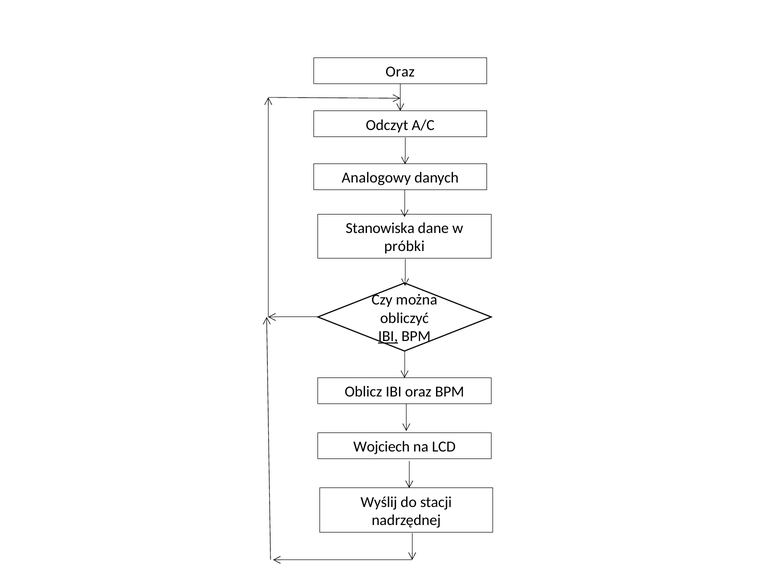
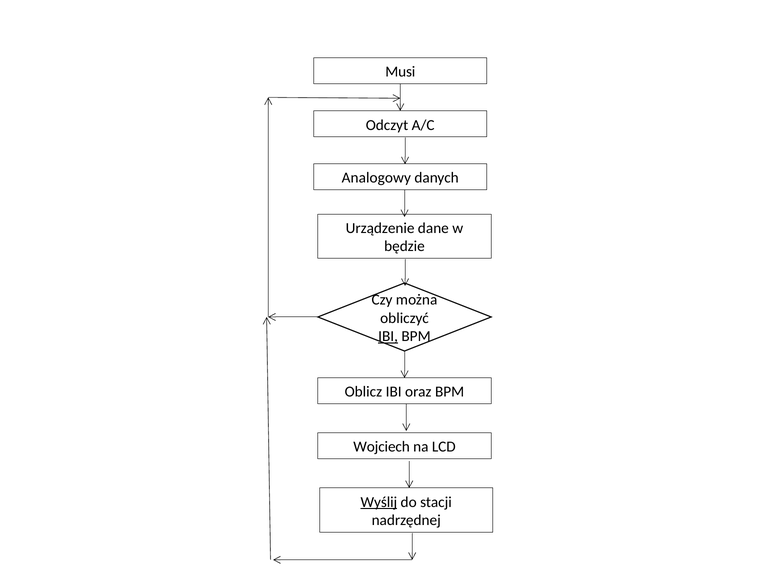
Oraz: Oraz -> Musi (400, 72)
Stanowiska: Stanowiska -> Urządzenie (380, 228)
próbki: próbki -> będzie (405, 246)
Wyślij underline: none -> present (379, 502)
